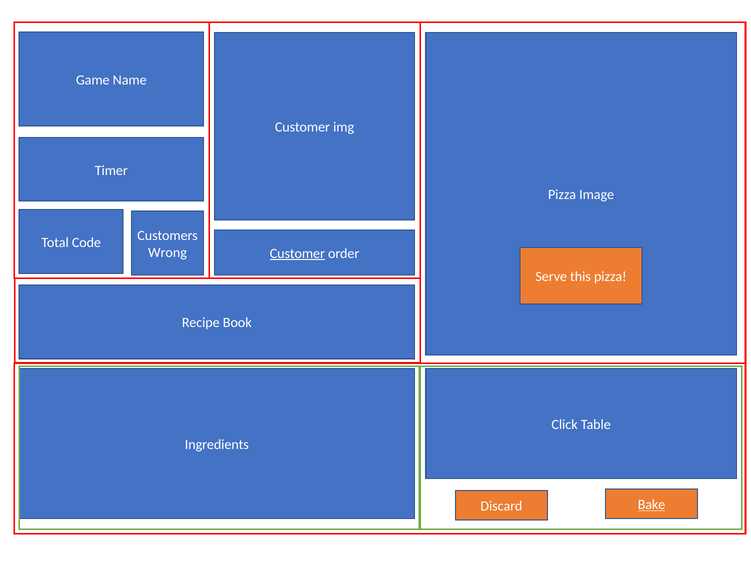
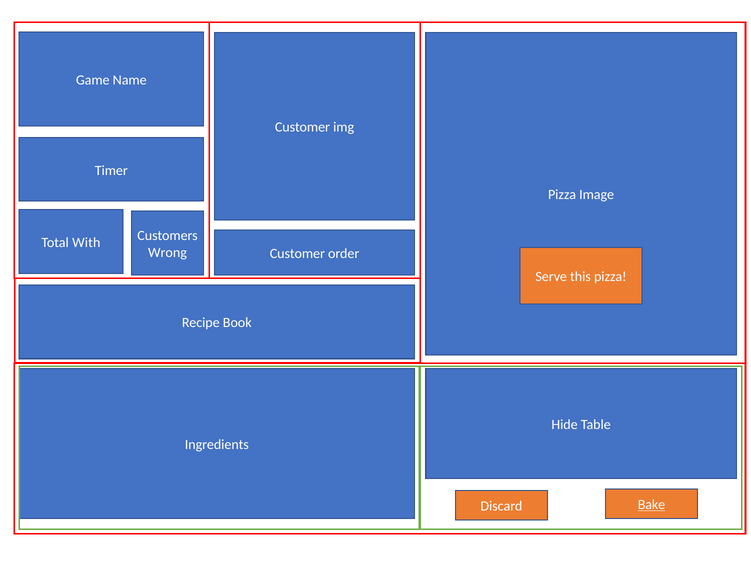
Code: Code -> With (86, 243)
Customer underline: present -> none (297, 254)
Click: Click -> Hide (565, 425)
